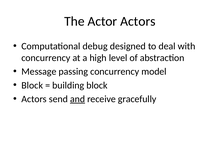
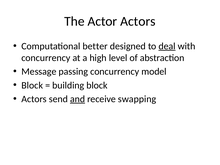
debug: debug -> better (95, 46)
deal underline: none -> present (167, 46)
gracefully: gracefully -> swapping (137, 99)
